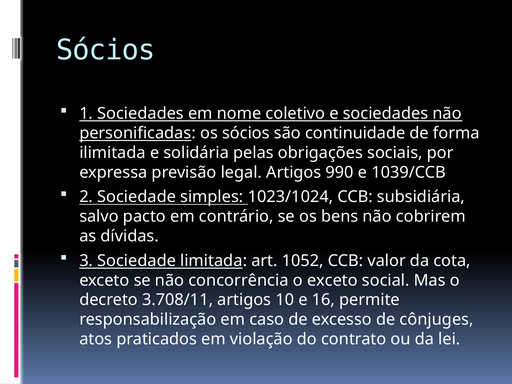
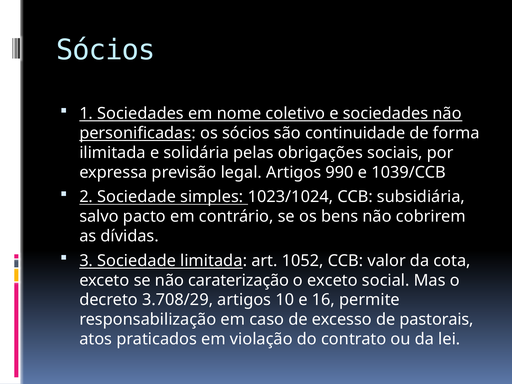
concorrência: concorrência -> caraterização (239, 280)
3.708/11: 3.708/11 -> 3.708/29 (178, 300)
cônjuges: cônjuges -> pastorais (437, 320)
